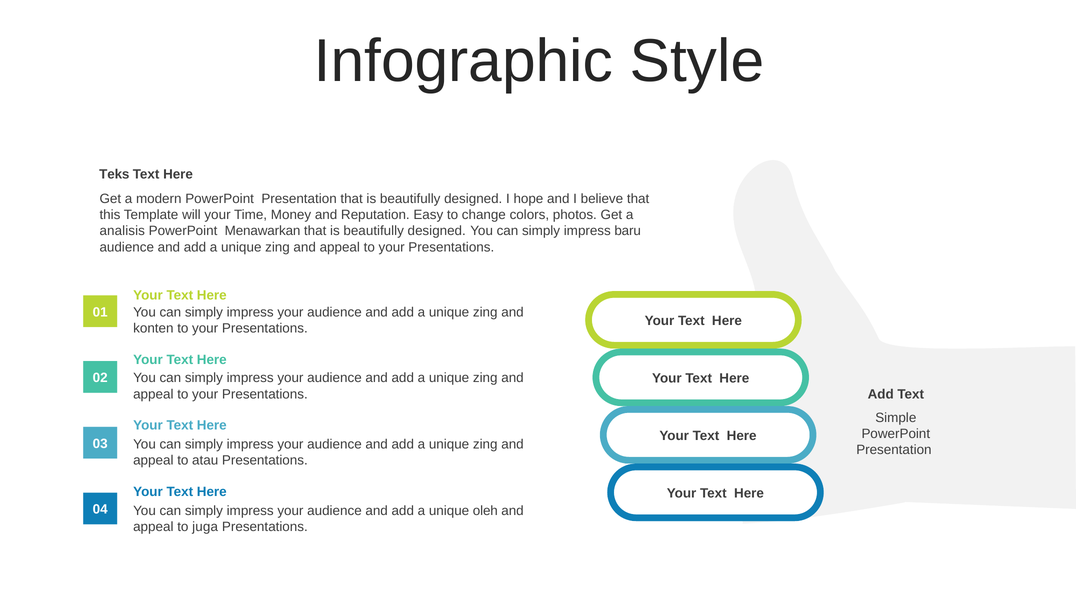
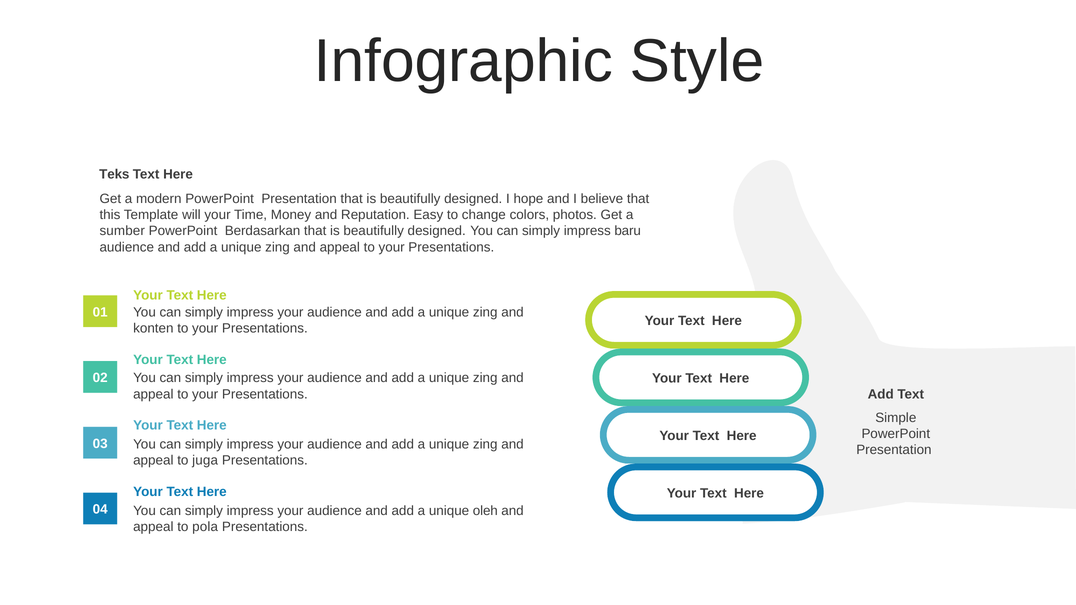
analisis: analisis -> sumber (122, 231)
Menawarkan: Menawarkan -> Berdasarkan (263, 231)
atau: atau -> juga (205, 461)
juga: juga -> pola (205, 527)
